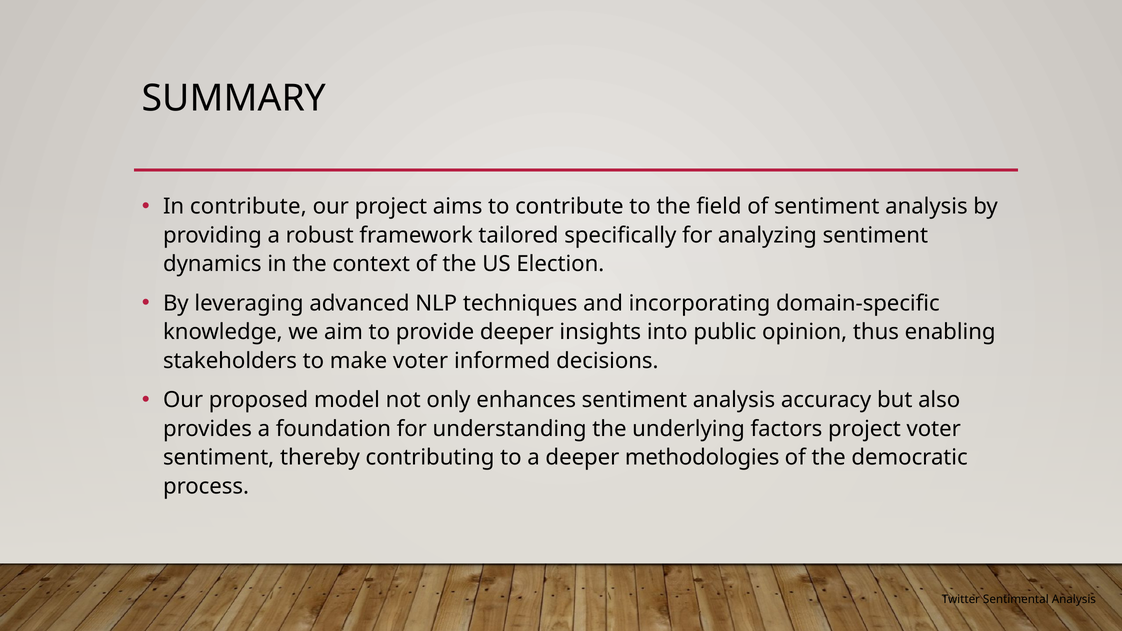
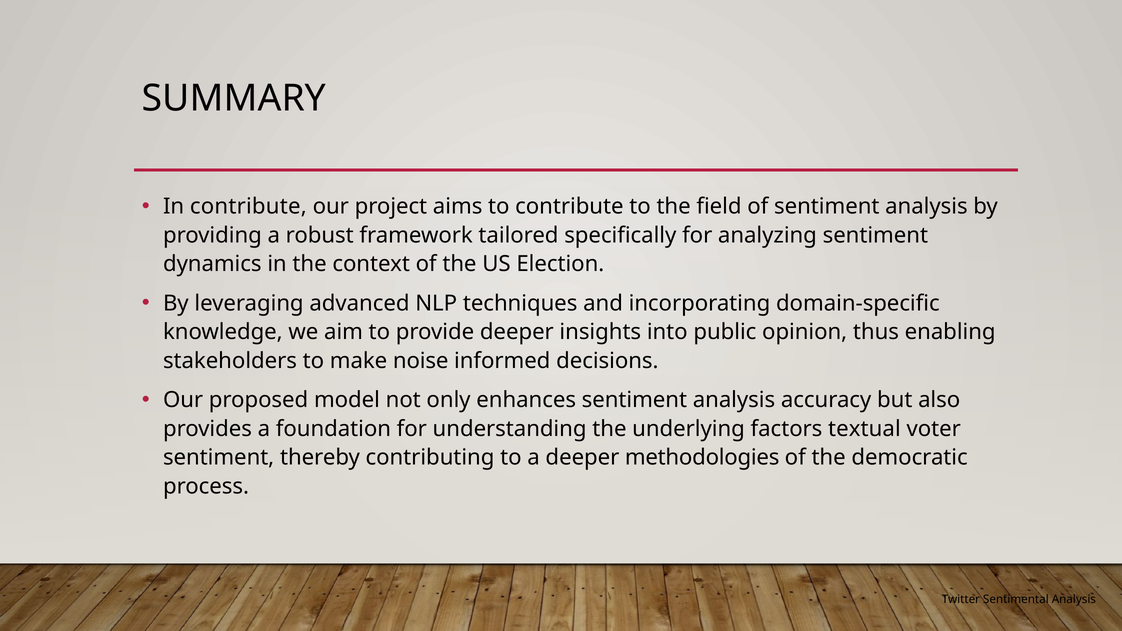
make voter: voter -> noise (421, 361)
factors project: project -> textual (864, 429)
